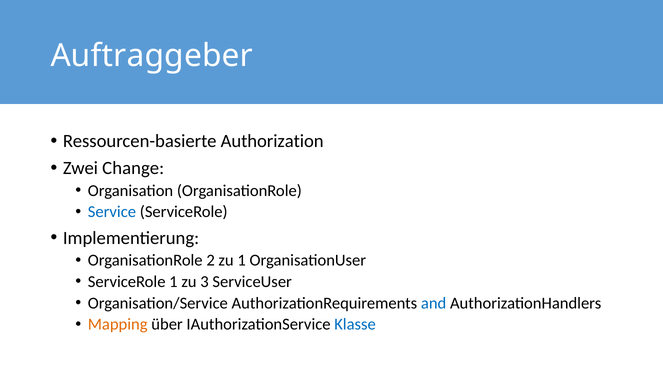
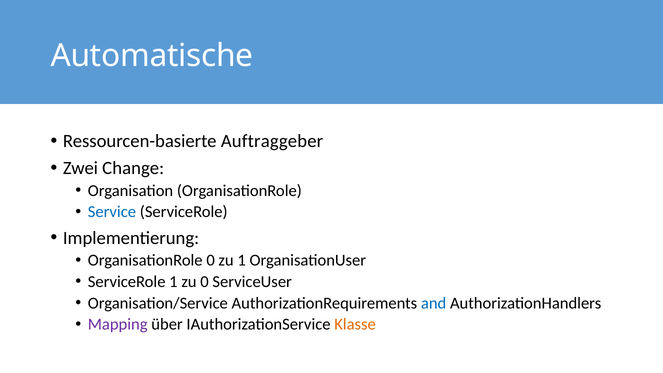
Auftraggeber: Auftraggeber -> Automatische (152, 56)
Authorization: Authorization -> Auftraggeber (272, 141)
OrganisationRole 2: 2 -> 0 (211, 260)
zu 3: 3 -> 0 (204, 282)
Mapping colour: orange -> purple (118, 324)
Klasse colour: blue -> orange (355, 324)
